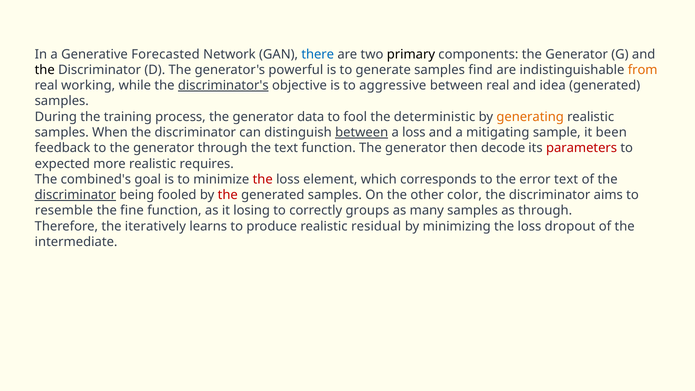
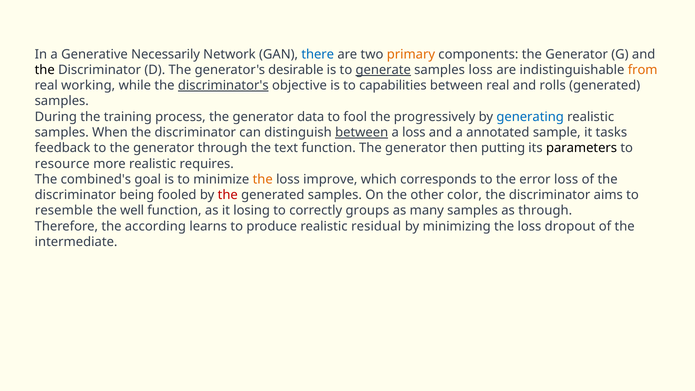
Forecasted: Forecasted -> Necessarily (166, 54)
primary colour: black -> orange (411, 54)
powerful: powerful -> desirable (296, 70)
generate underline: none -> present (383, 70)
samples find: find -> loss (481, 70)
aggressive: aggressive -> capabilities (393, 86)
idea: idea -> rolls (553, 86)
deterministic: deterministic -> progressively (435, 117)
generating colour: orange -> blue (530, 117)
mitigating: mitigating -> annotated (498, 132)
been: been -> tasks (611, 132)
decode: decode -> putting (503, 148)
parameters colour: red -> black (582, 148)
expected: expected -> resource (62, 164)
the colour: red -> orange (263, 179)
element: element -> improve (330, 179)
error text: text -> loss (566, 179)
discriminator underline: present -> none (75, 195)
fine: fine -> well (132, 211)
iteratively: iteratively -> according (155, 226)
